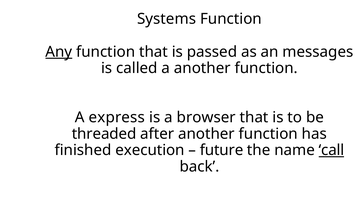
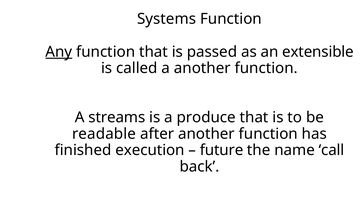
messages: messages -> extensible (318, 52)
express: express -> streams (117, 117)
browser: browser -> produce (206, 117)
threaded: threaded -> readable (104, 134)
call underline: present -> none (332, 150)
